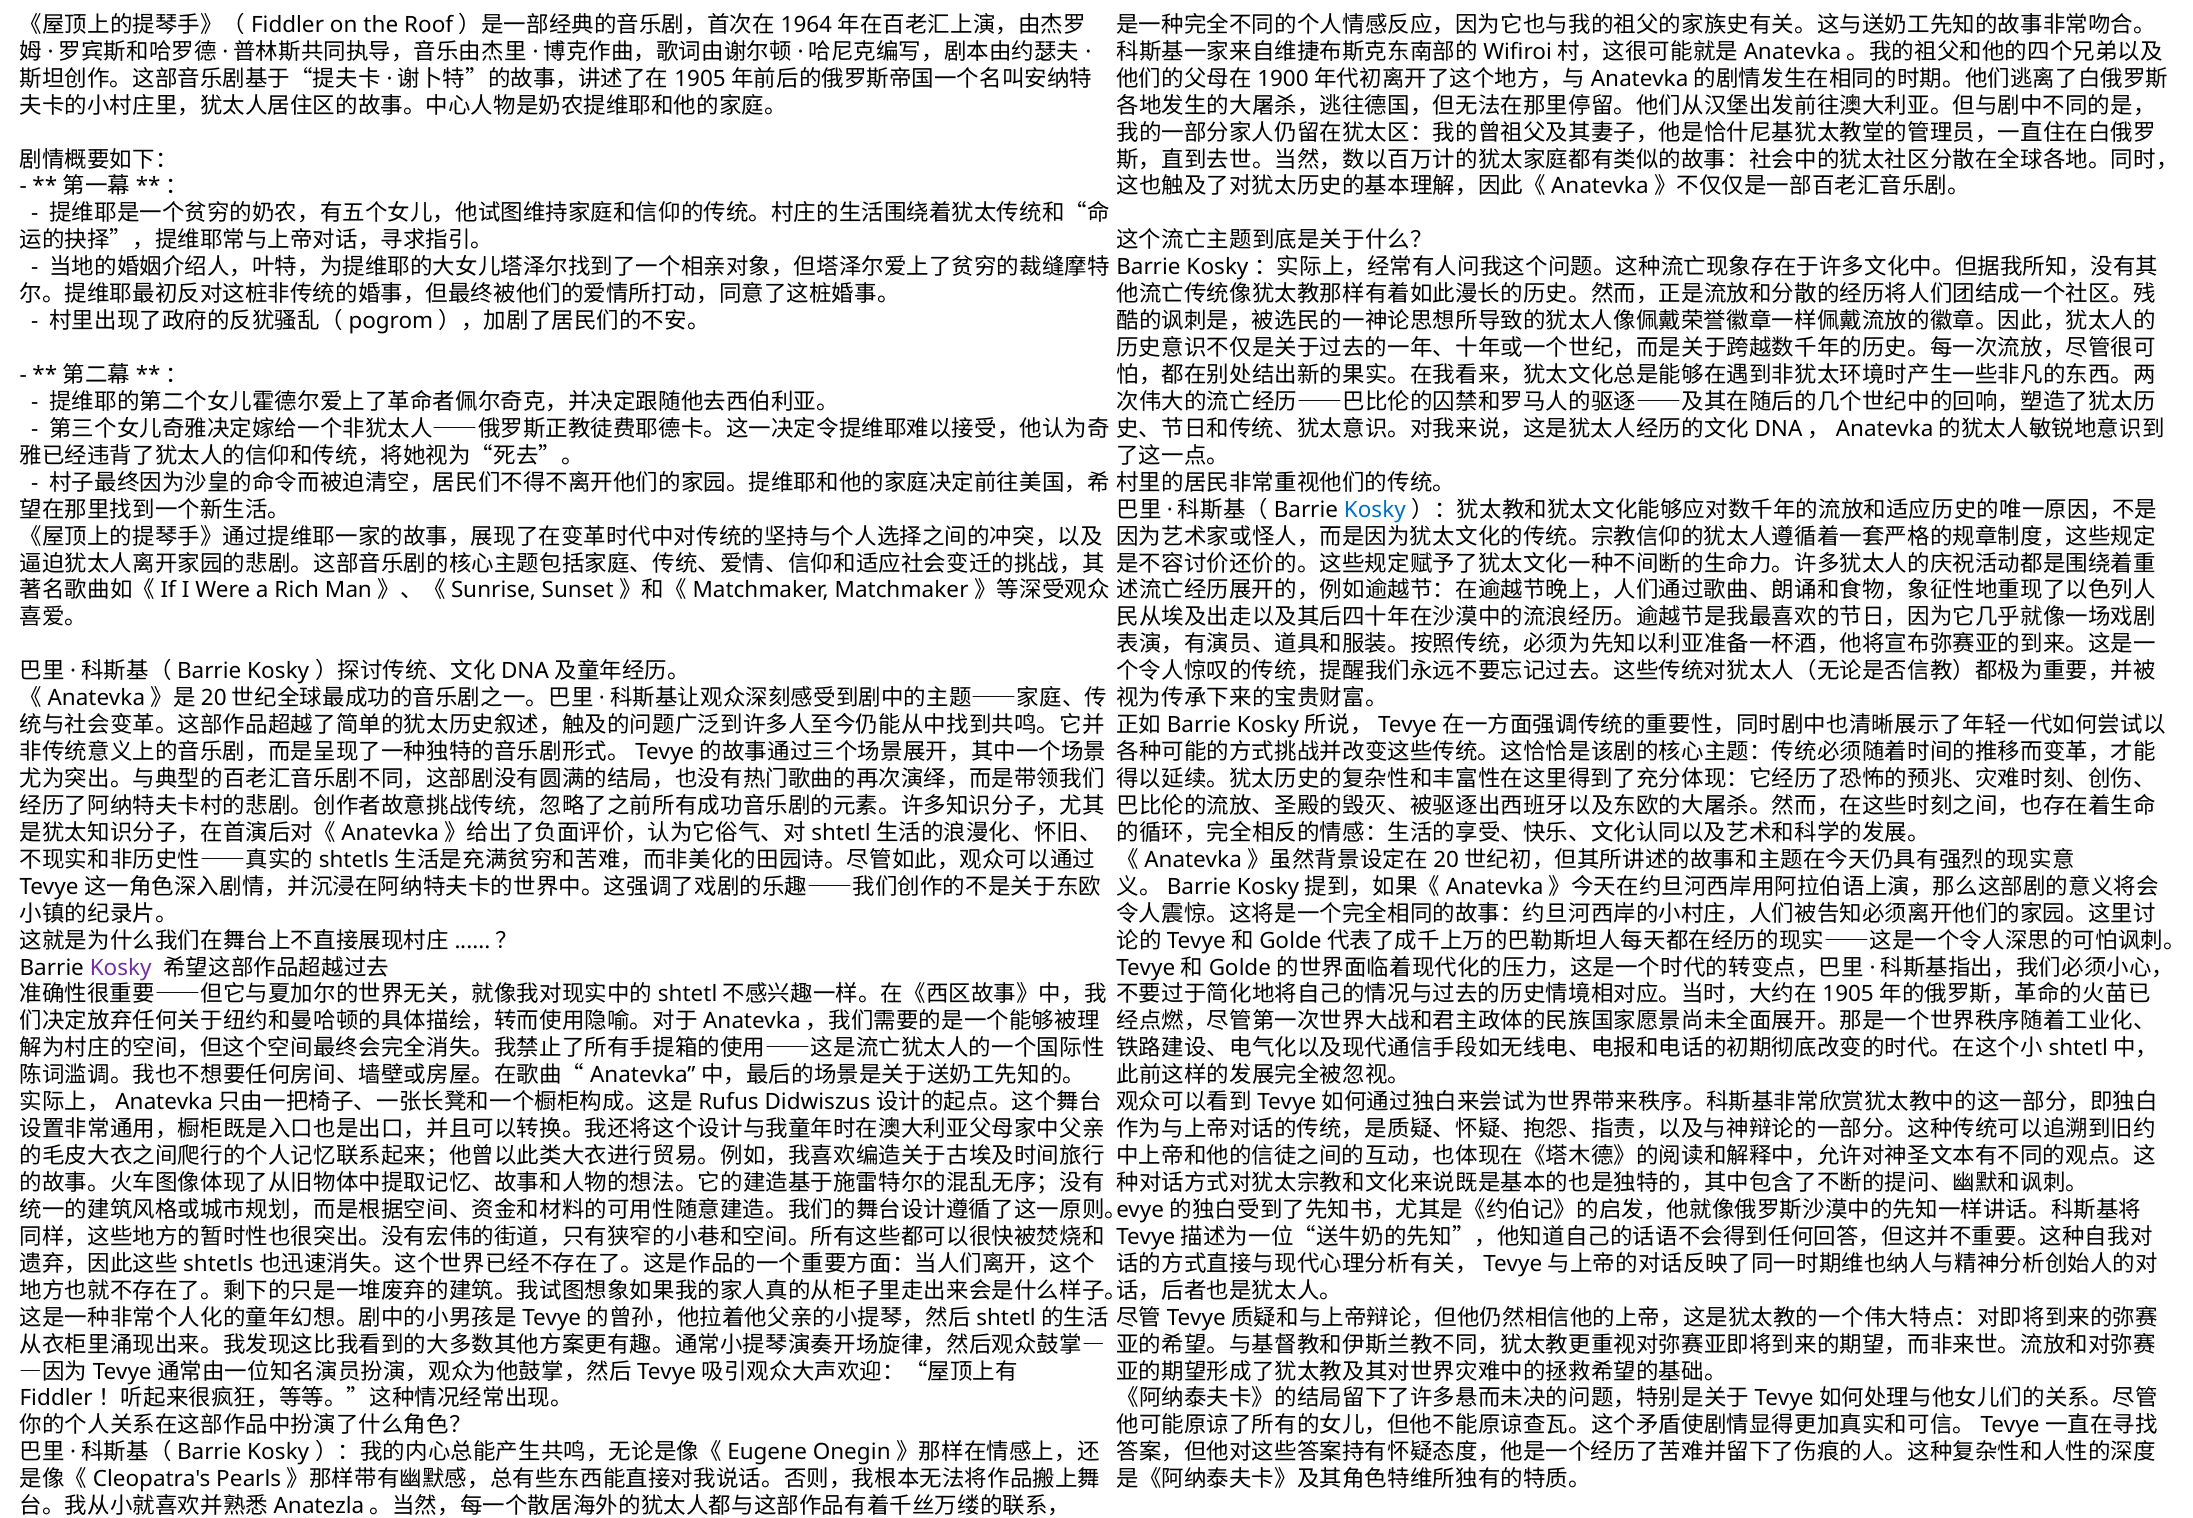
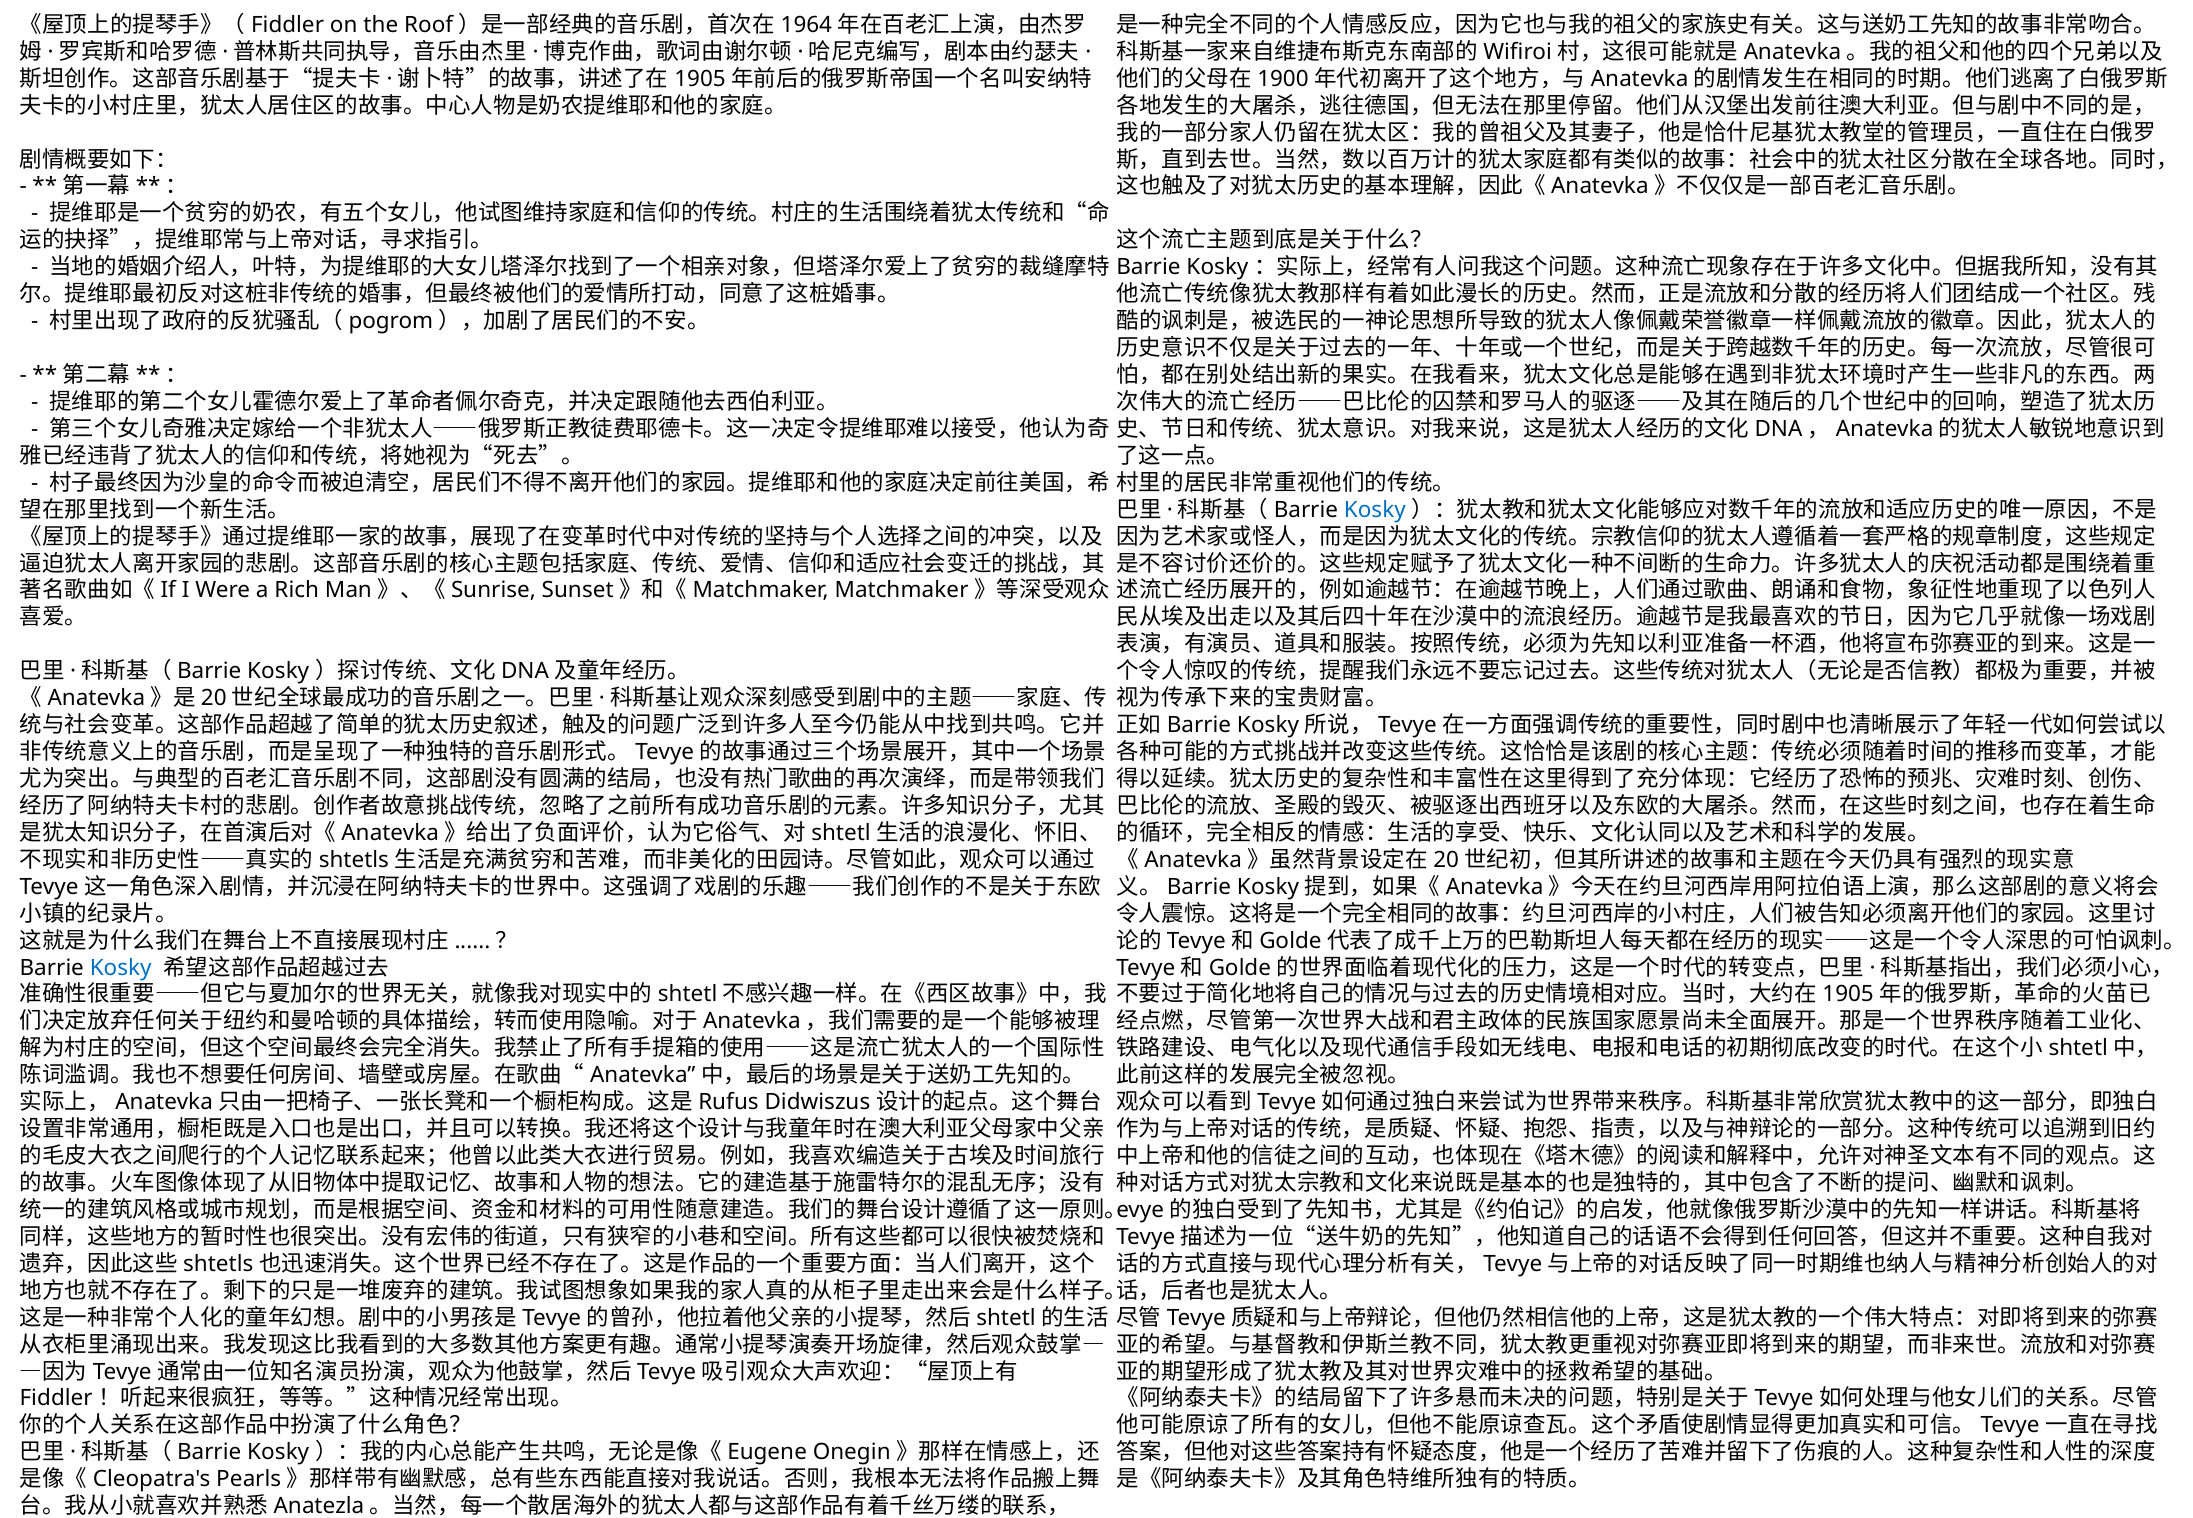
Kosky colour: purple -> blue (121, 968)
